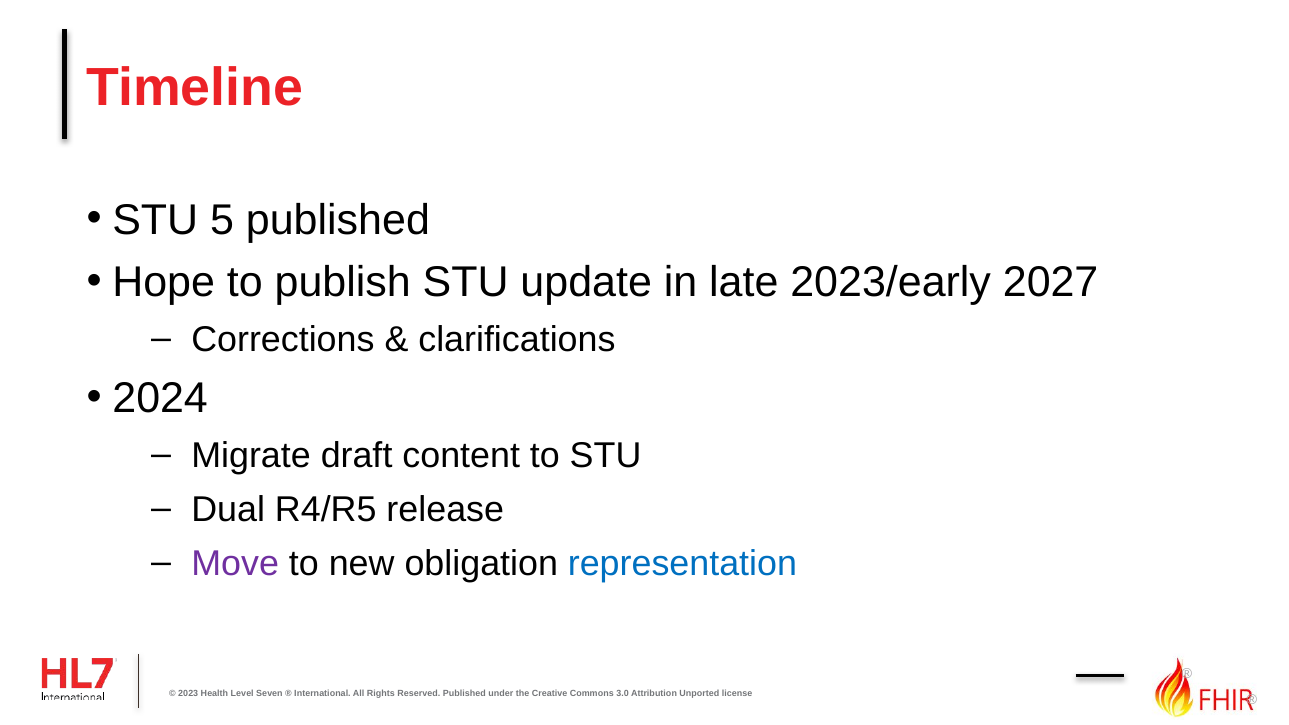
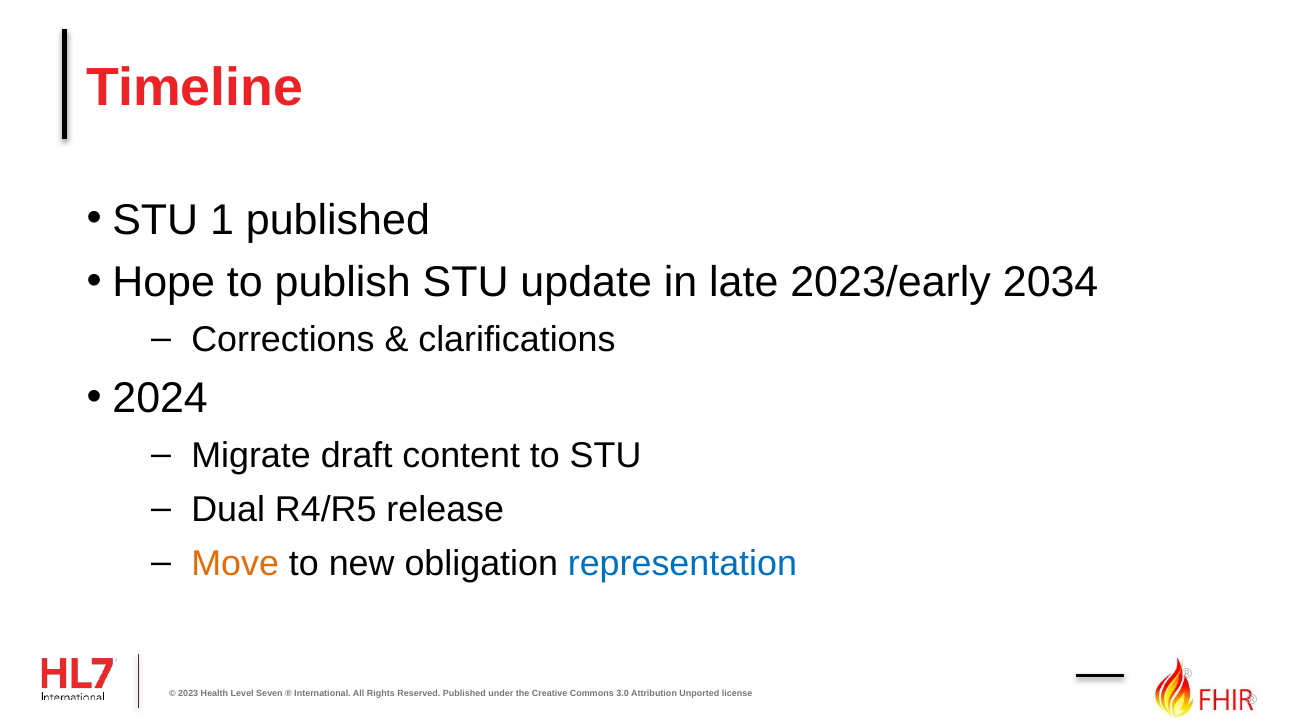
5: 5 -> 1 (222, 220)
2027: 2027 -> 2034 (1051, 282)
Move colour: purple -> orange (235, 564)
